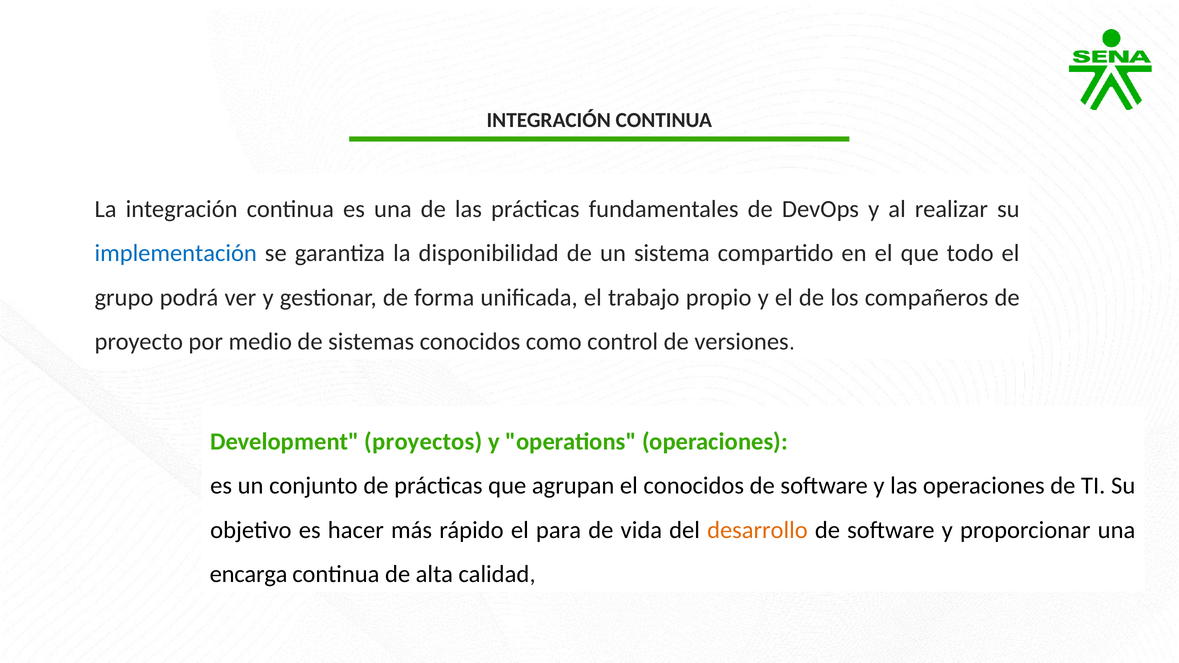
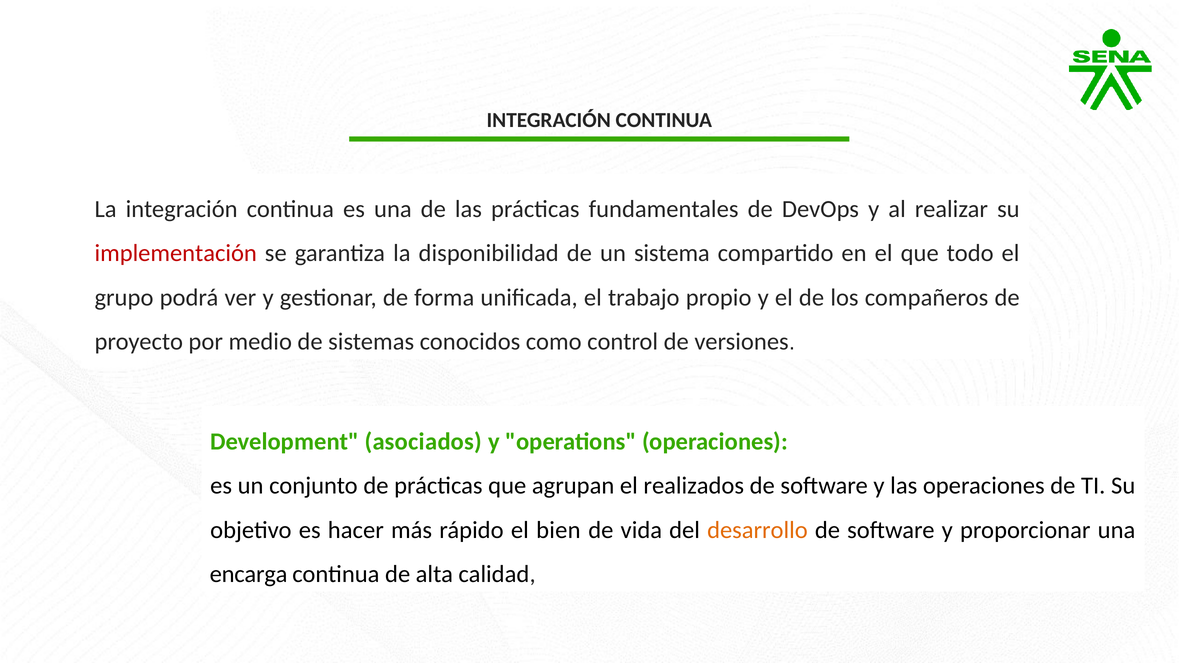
implementación colour: blue -> red (176, 253)
proyectos: proyectos -> asociados (423, 442)
el conocidos: conocidos -> realizados (694, 486)
para: para -> bien (558, 530)
